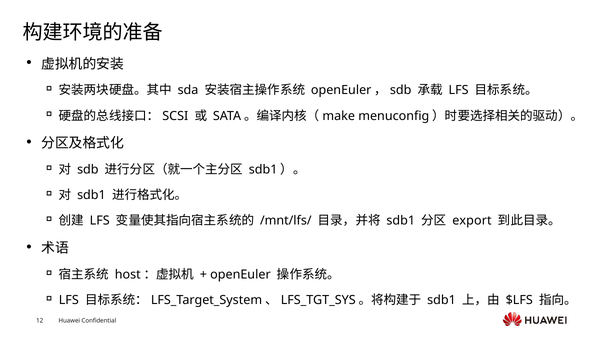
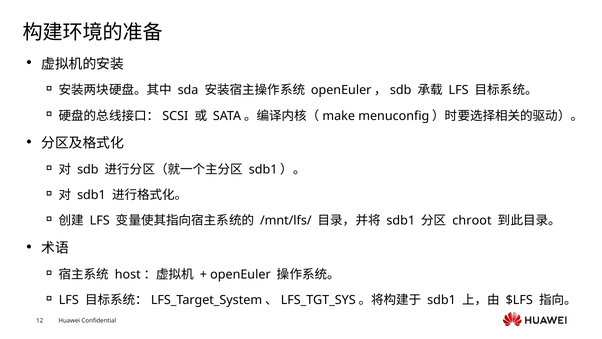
export: export -> chroot (472, 221)
